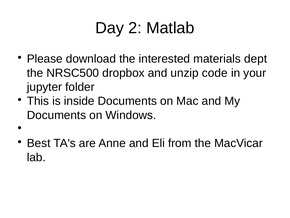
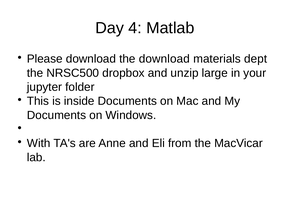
2: 2 -> 4 (135, 28)
the interested: interested -> download (164, 59)
code: code -> large (215, 73)
Best: Best -> With (39, 143)
